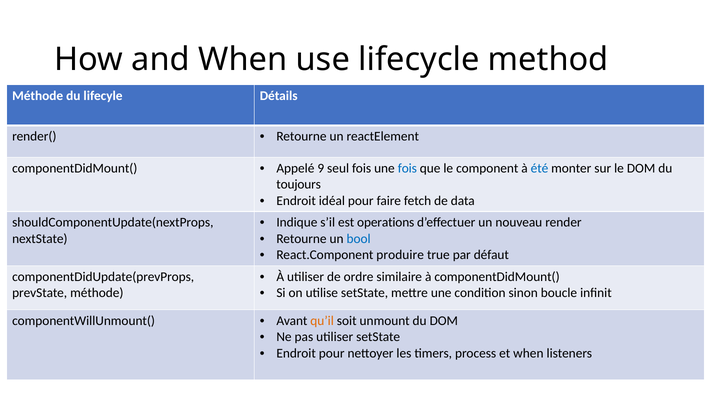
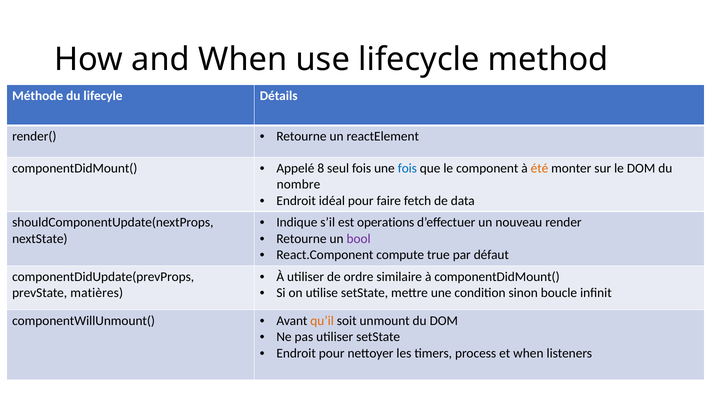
9: 9 -> 8 (321, 168)
été colour: blue -> orange (539, 168)
toujours: toujours -> nombre (298, 185)
bool colour: blue -> purple (359, 239)
produire: produire -> compute (400, 255)
prevState méthode: méthode -> matières (97, 293)
